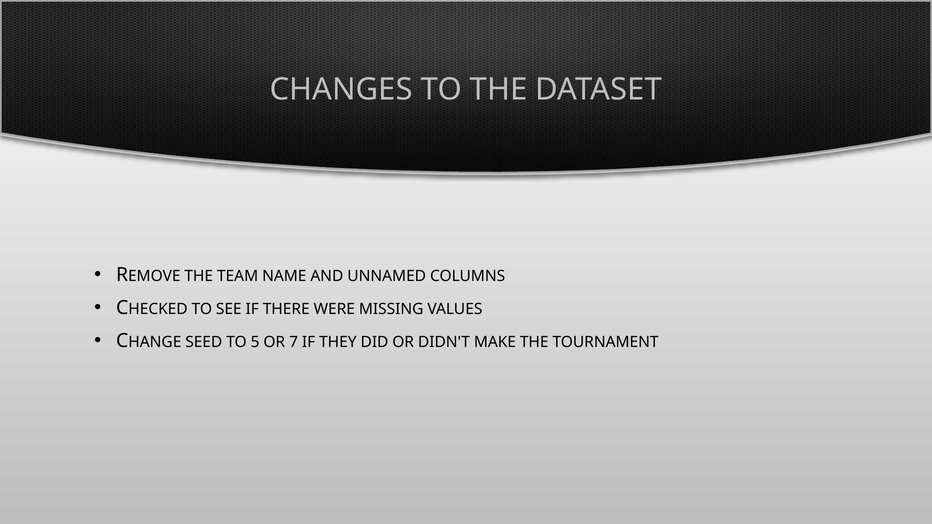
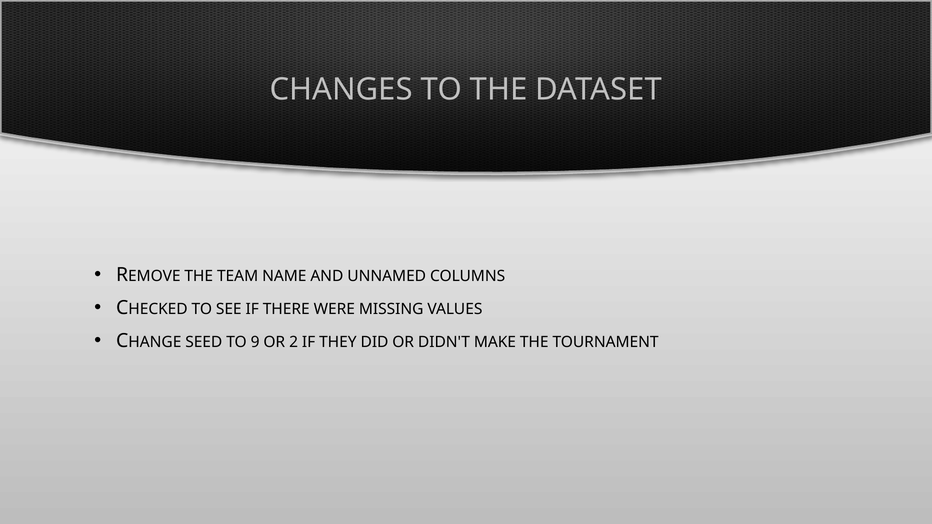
5: 5 -> 9 (255, 342)
7: 7 -> 2 (294, 342)
